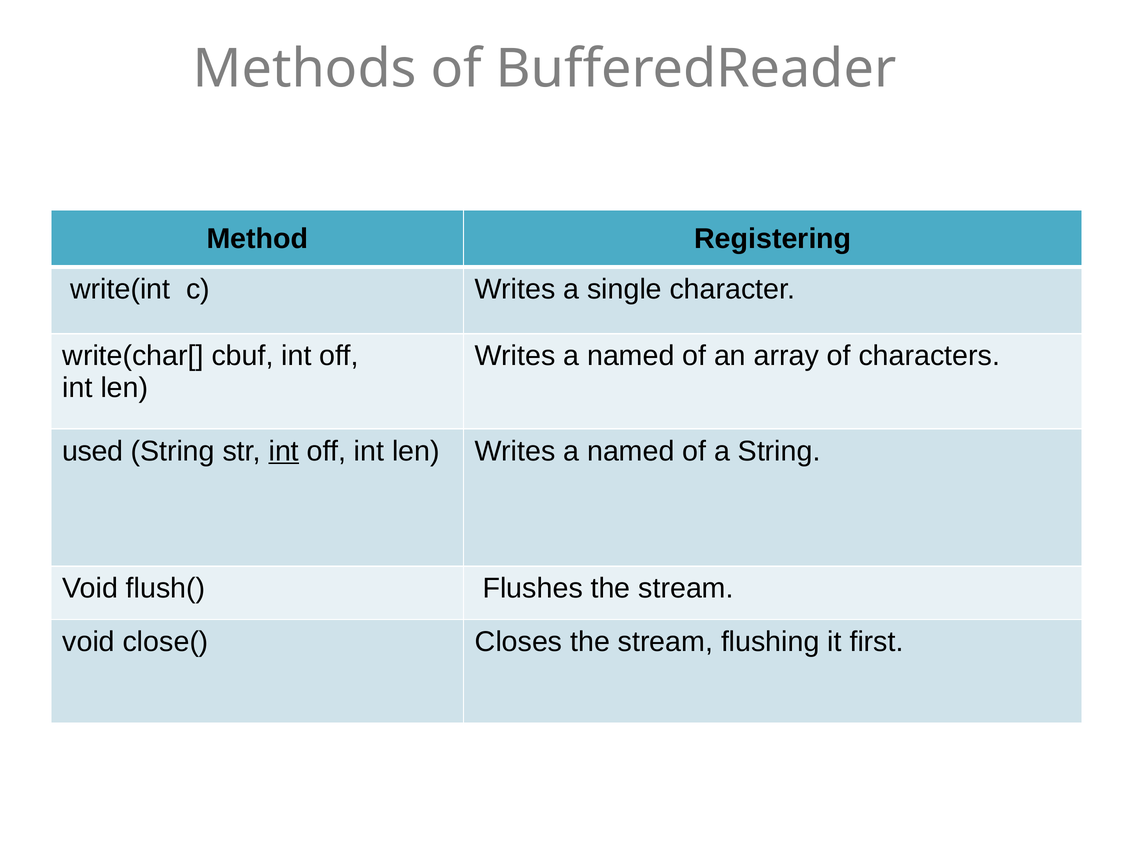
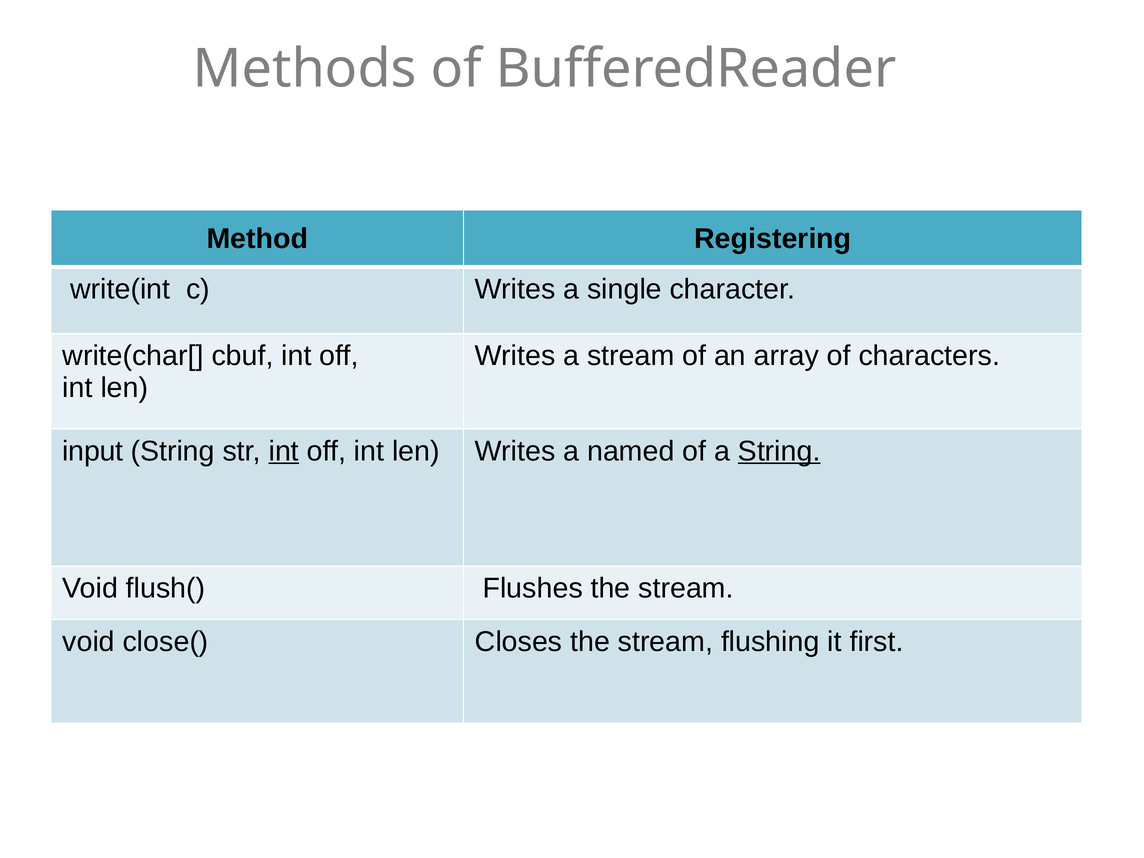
named: named -> stream (631, 356)
used: used -> input (93, 451)
String underline: none -> present (779, 451)
